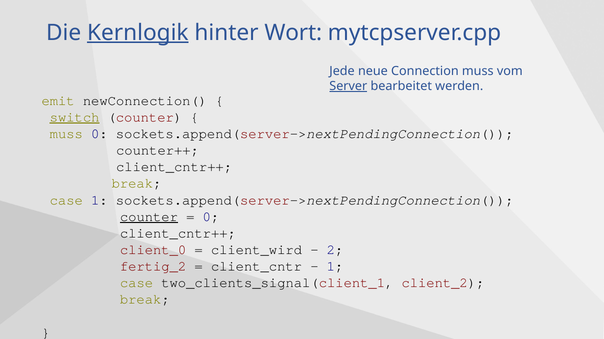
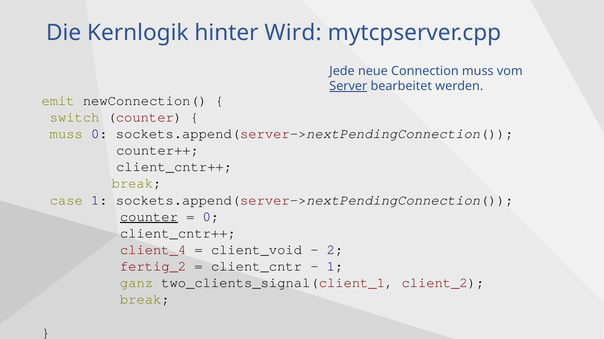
Kernlogik underline: present -> none (138, 33)
Wort: Wort -> Wird (293, 33)
switch underline: present -> none (75, 117)
client_0: client_0 -> client_4 (153, 250)
client_wird: client_wird -> client_void (256, 250)
case: case -> ganz (137, 283)
